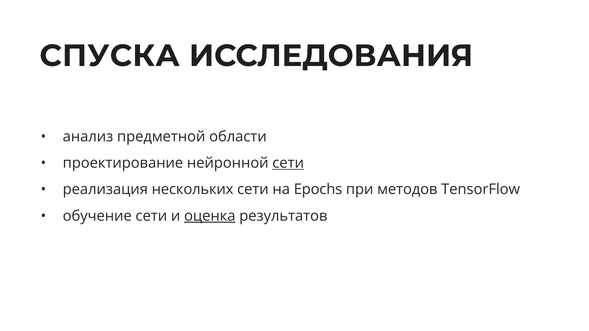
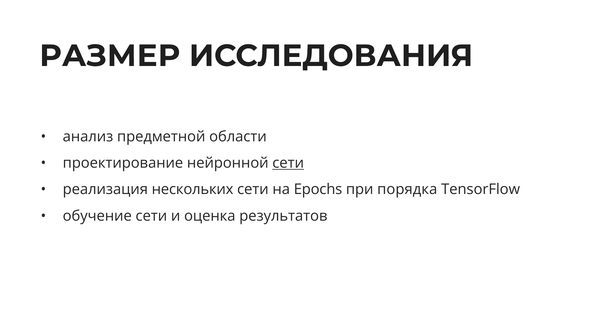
СПУСКА: СПУСКА -> РАЗМЕР (110, 56)
методов: методов -> порядка (407, 190)
оценка underline: present -> none (210, 216)
